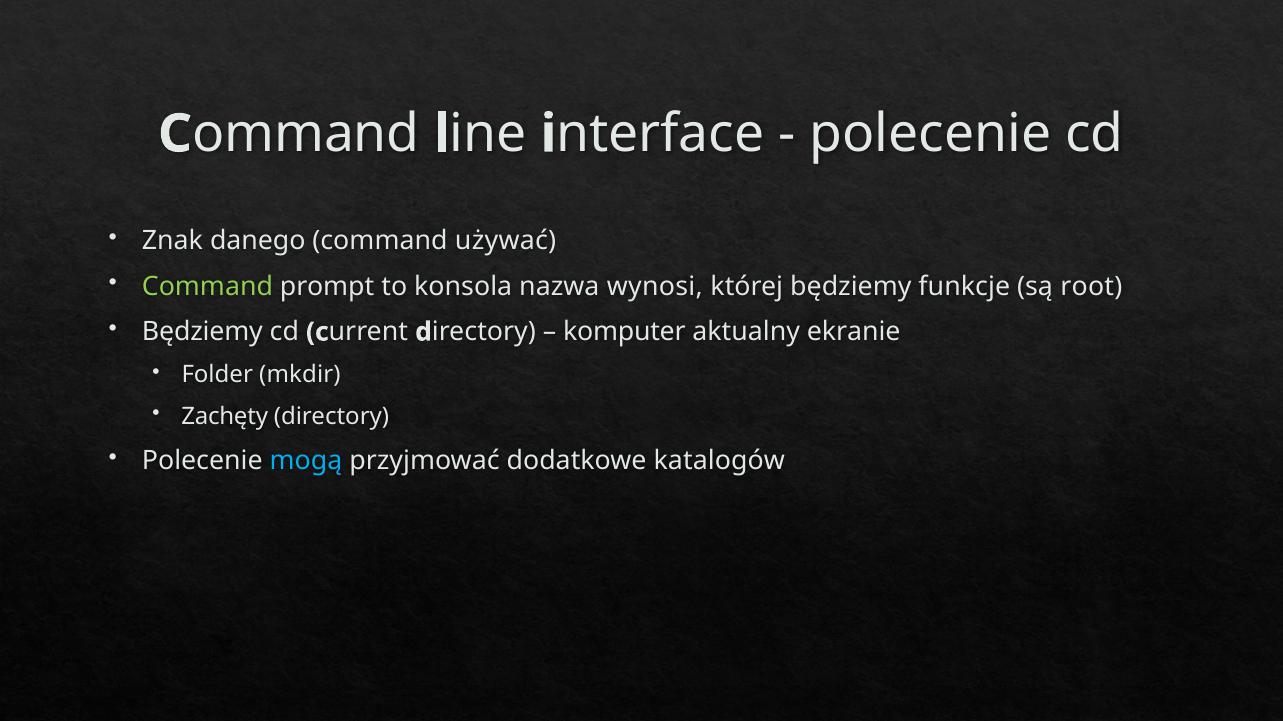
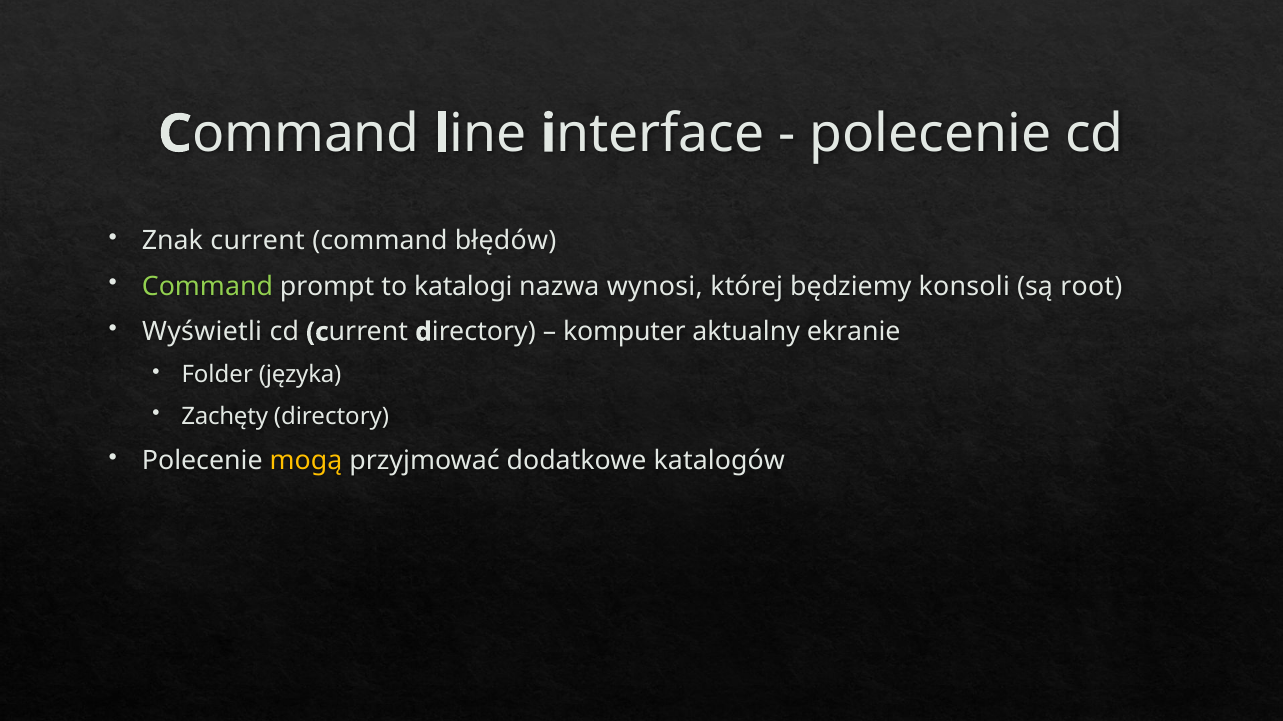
danego: danego -> current (258, 241)
używać: używać -> błędów (506, 241)
konsola: konsola -> katalogi (463, 287)
funkcje: funkcje -> konsoli (964, 287)
Będziemy: Będziemy -> Wyświetli (202, 332)
mkdir: mkdir -> języka (300, 375)
mogą colour: light blue -> yellow (306, 461)
